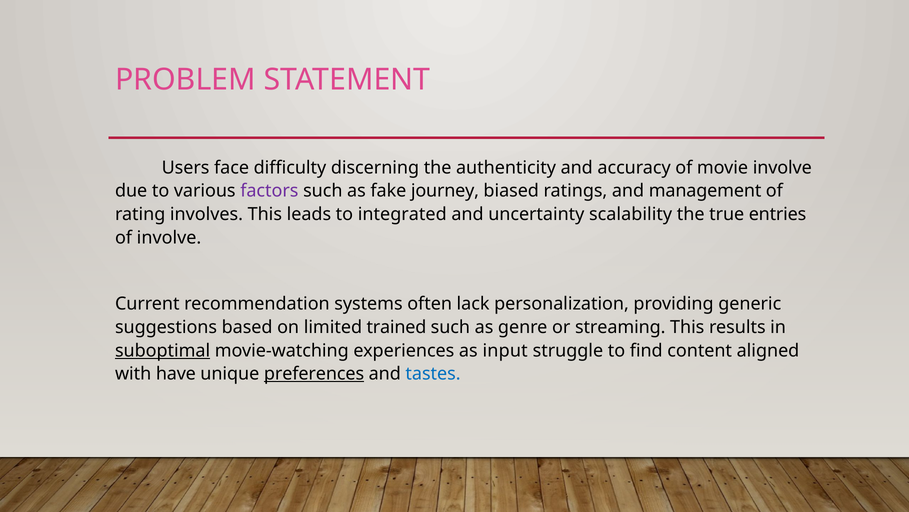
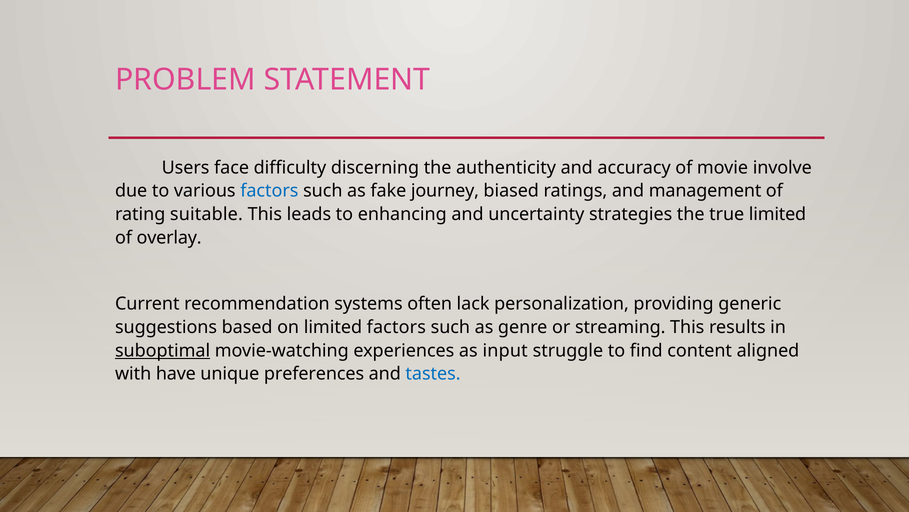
factors colour: purple -> blue (269, 191)
involves: involves -> suitable (206, 214)
integrated: integrated -> enhancing (402, 214)
scalability: scalability -> strategies (631, 214)
true entries: entries -> limited (778, 214)
of involve: involve -> overlay (169, 237)
limited trained: trained -> factors (396, 327)
preferences underline: present -> none (314, 373)
